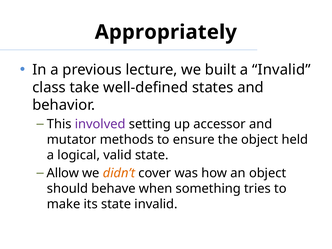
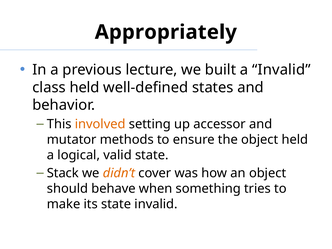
class take: take -> held (84, 87)
involved colour: purple -> orange (100, 124)
Allow: Allow -> Stack (63, 173)
